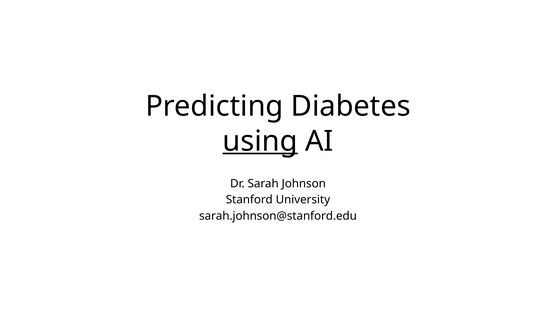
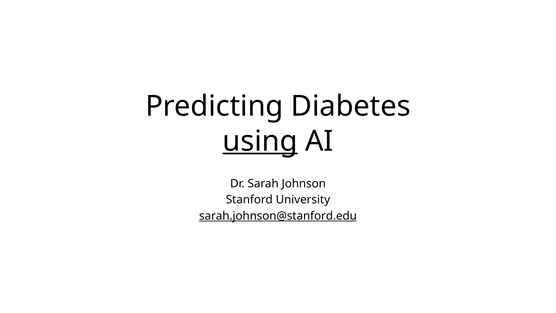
sarah.johnson@stanford.edu underline: none -> present (278, 216)
